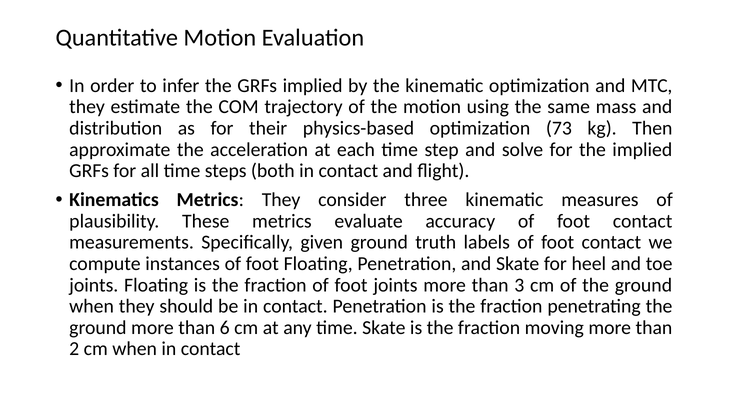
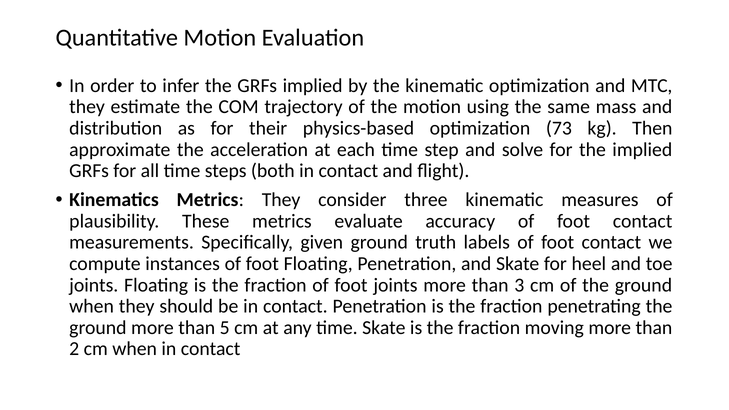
6: 6 -> 5 (225, 328)
